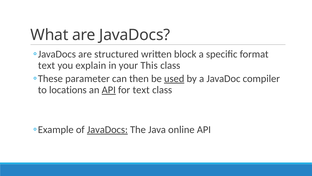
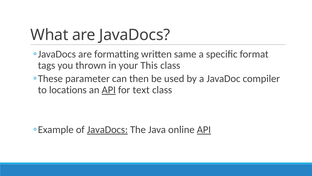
structured: structured -> formatting (117, 54)
block: block -> same (185, 54)
text: text -> tags (47, 65)
explain: explain -> thrown (91, 65)
used underline: present -> none (174, 78)
API underline: none -> present (204, 129)
